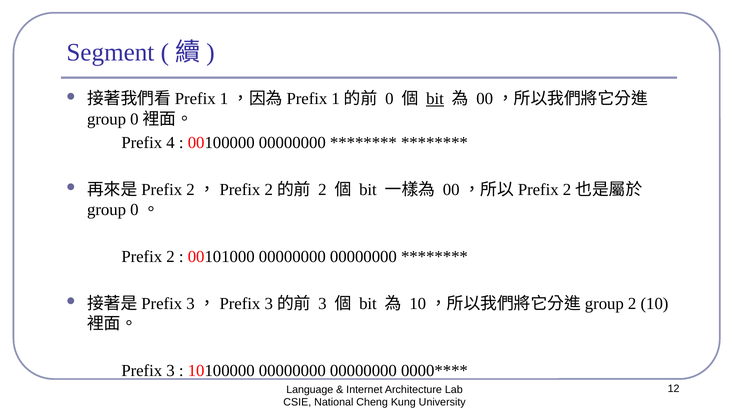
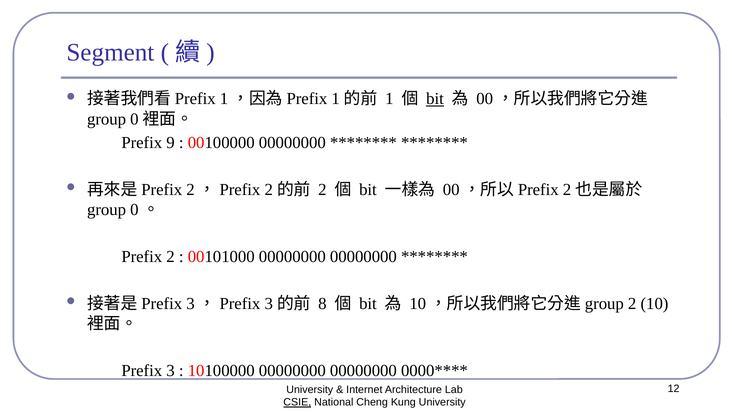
0: 0 -> 1 (389, 99)
4: 4 -> 9 (171, 142)
3: 3 -> 8 (322, 303)
Language: Language -> University (310, 389)
CSIE underline: none -> present (297, 402)
